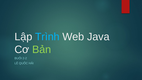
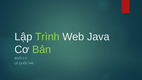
Trình colour: light blue -> light green (47, 37)
